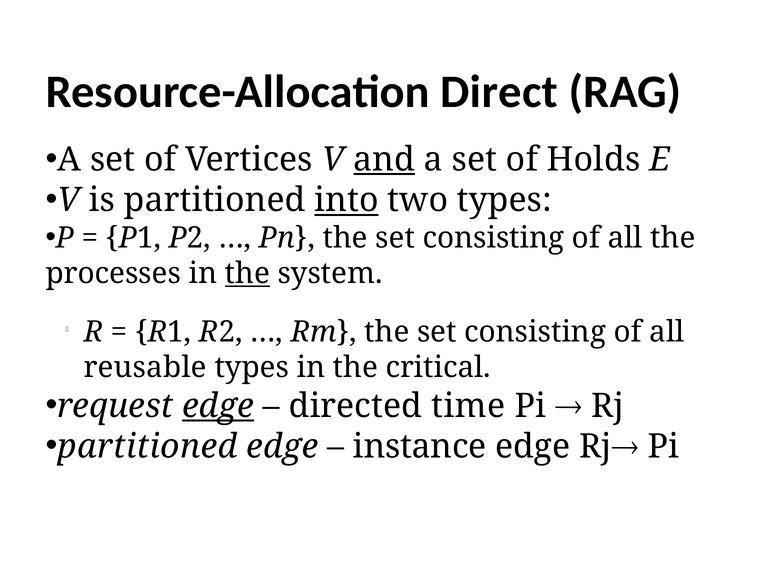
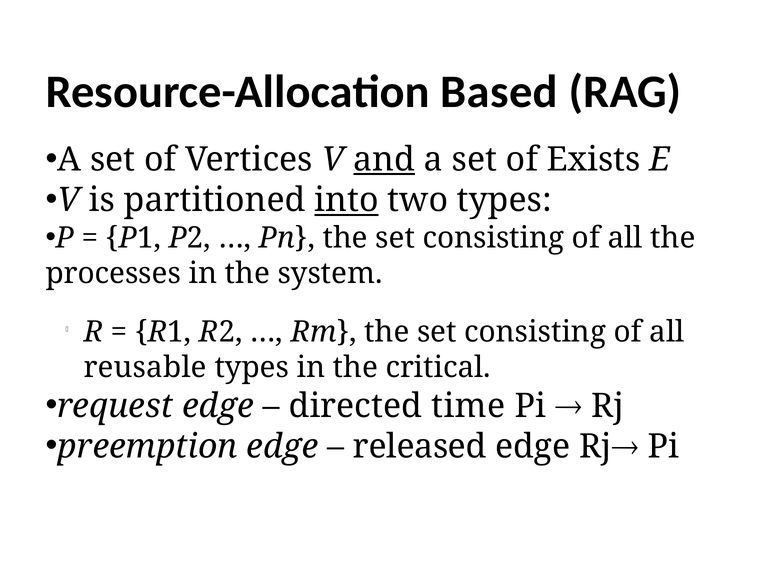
Direct: Direct -> Based (499, 92)
Holds: Holds -> Exists (594, 160)
the underline: present -> none (247, 274)
edge underline: present -> none (218, 406)
partitioned: partitioned -> preemption (148, 447)
instance: instance -> released (420, 447)
